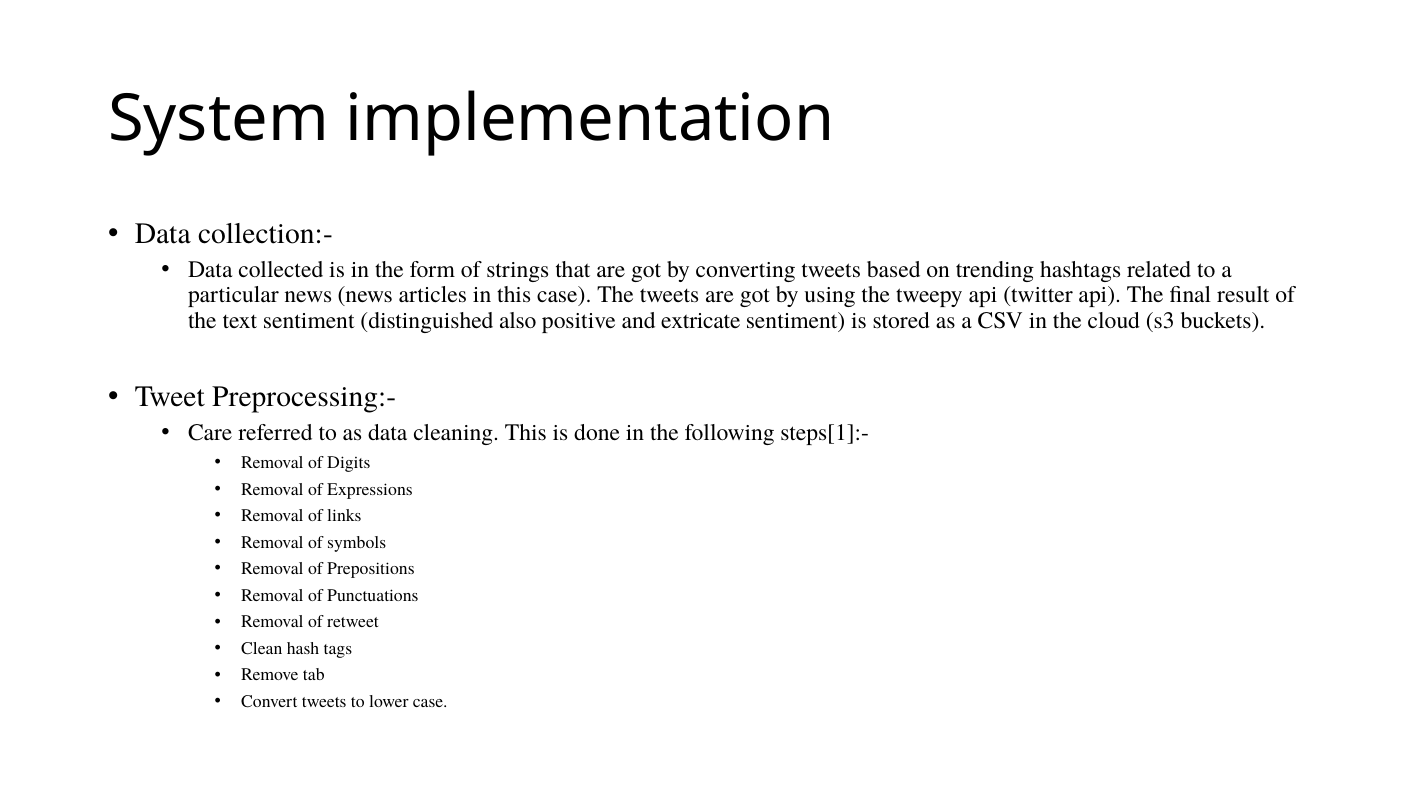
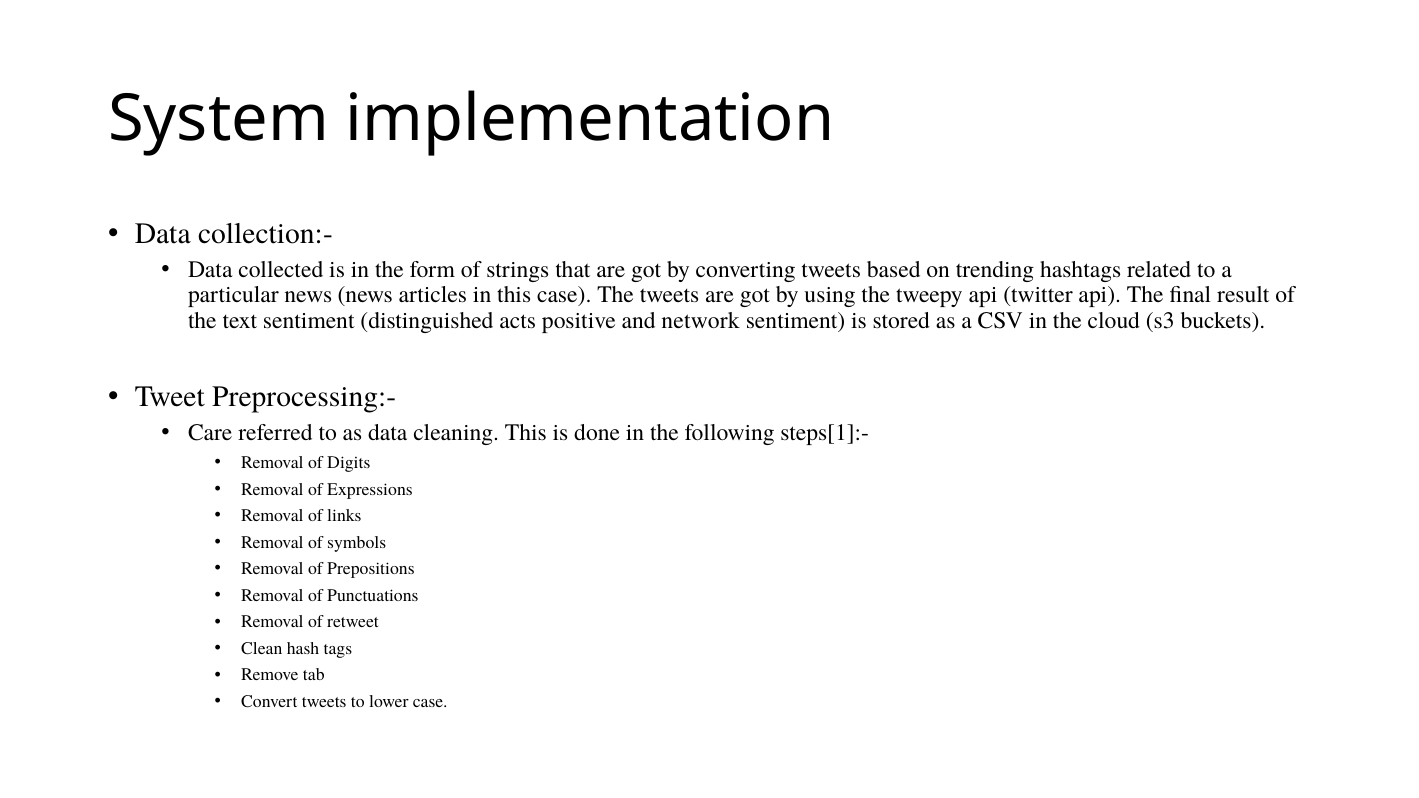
also: also -> acts (518, 321)
extricate: extricate -> network (701, 321)
